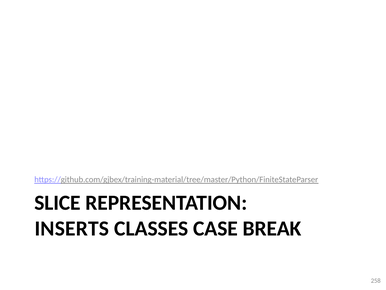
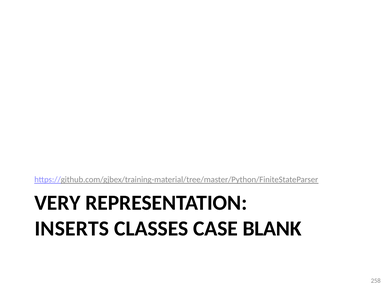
SLICE: SLICE -> VERY (57, 202)
BREAK: BREAK -> BLANK (272, 228)
